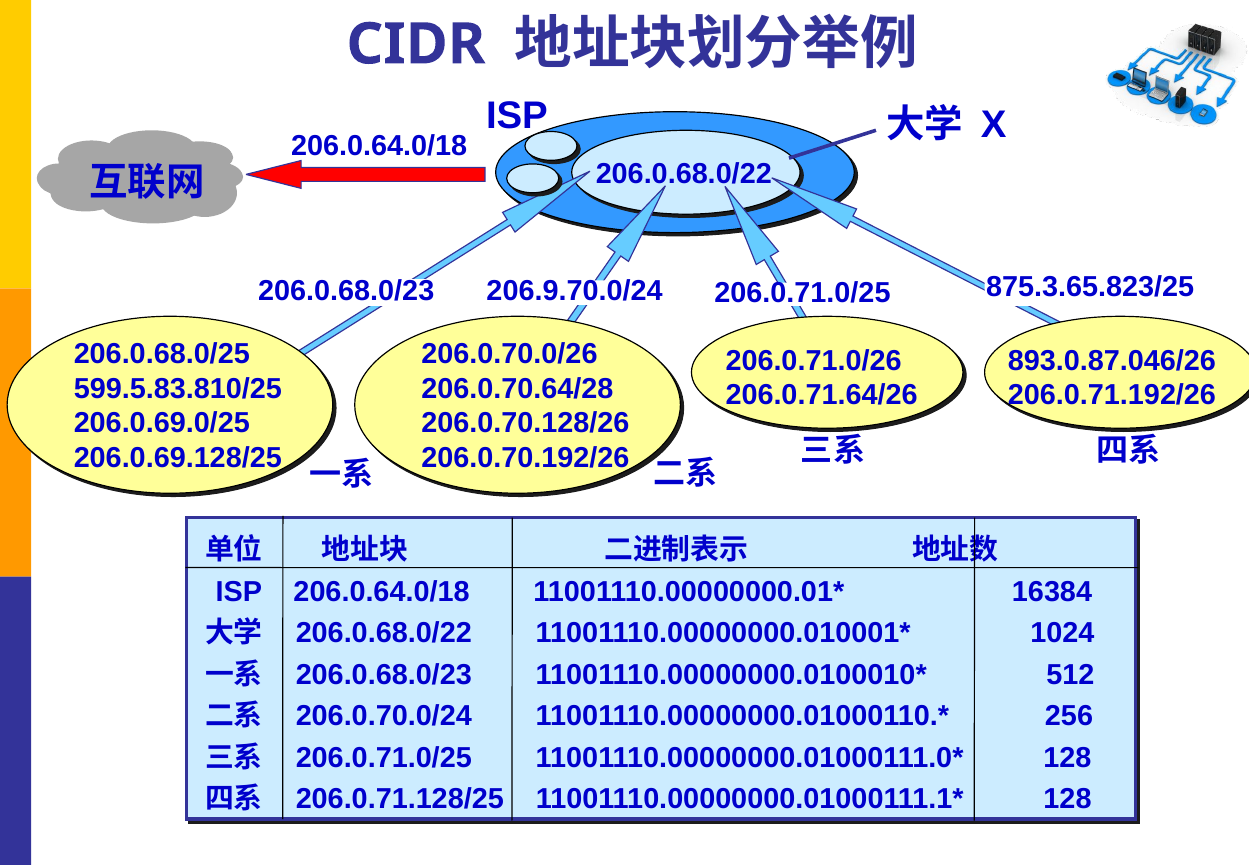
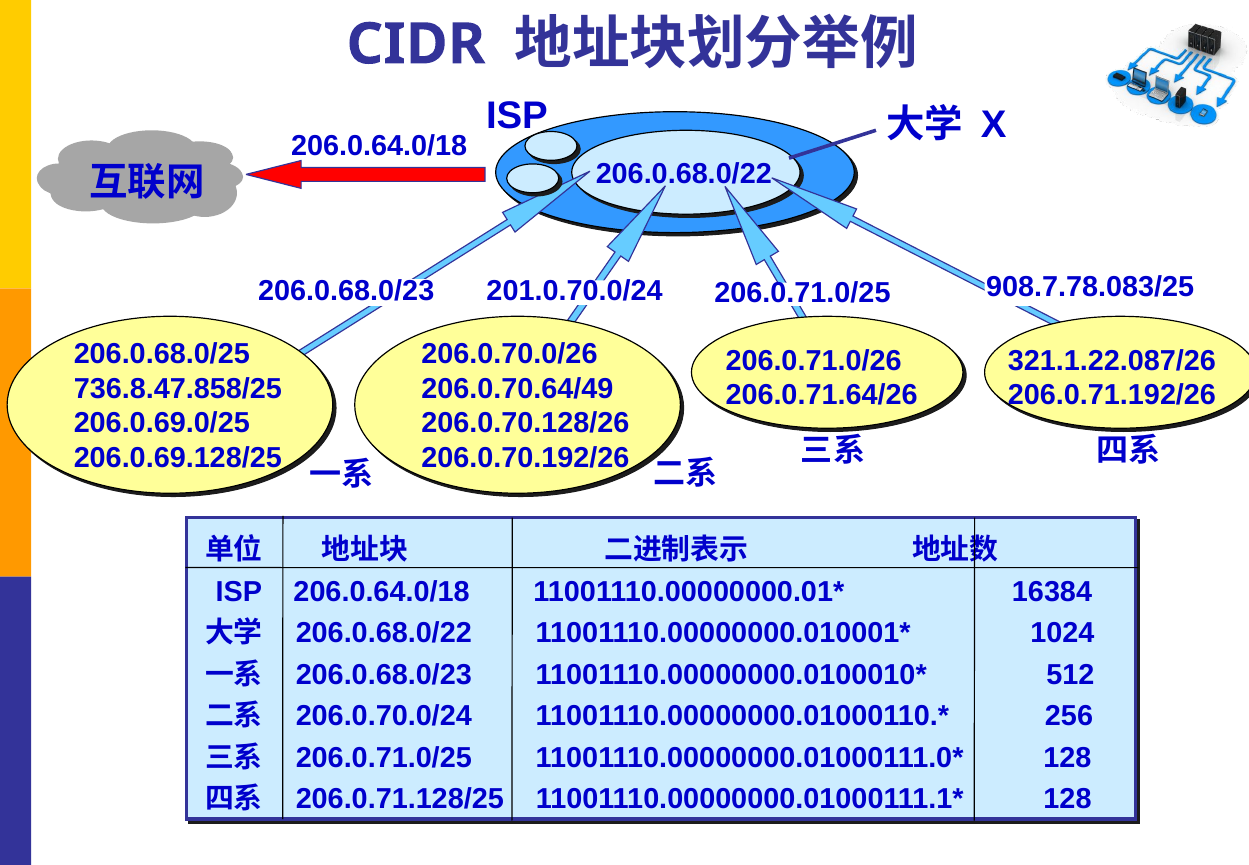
875.3.65.823/25: 875.3.65.823/25 -> 908.7.78.083/25 (1090, 287)
206.9.70.0/24: 206.9.70.0/24 -> 201.0.70.0/24 (575, 291)
893.0.87.046/26: 893.0.87.046/26 -> 321.1.22.087/26 (1112, 361)
599.5.83.810/25: 599.5.83.810/25 -> 736.8.47.858/25 (178, 389)
206.0.70.64/28: 206.0.70.64/28 -> 206.0.70.64/49 (517, 389)
